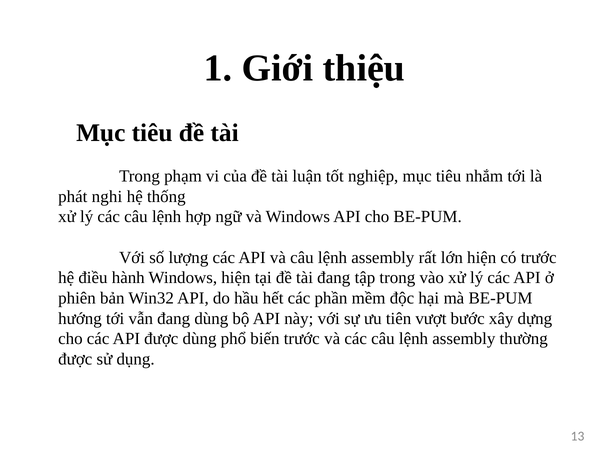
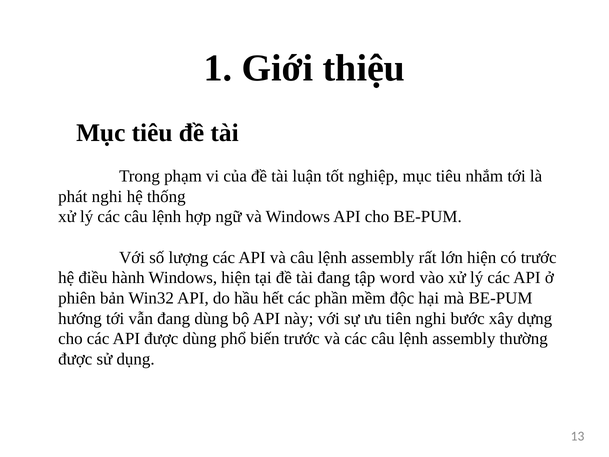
tập trong: trong -> word (397, 278)
tiên vượt: vượt -> nghi (431, 318)
